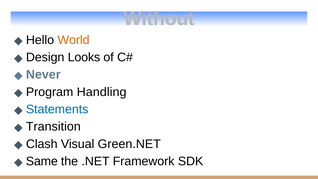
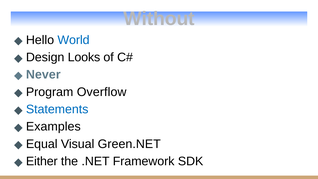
World colour: orange -> blue (74, 40)
Handling: Handling -> Overflow (102, 92)
Transition: Transition -> Examples (53, 127)
Clash: Clash -> Equal (42, 144)
Same: Same -> Either (42, 161)
